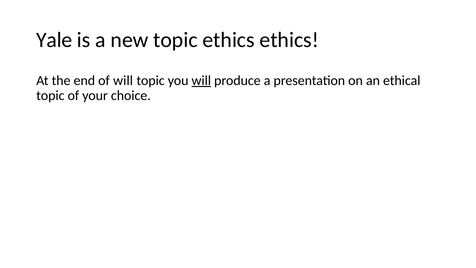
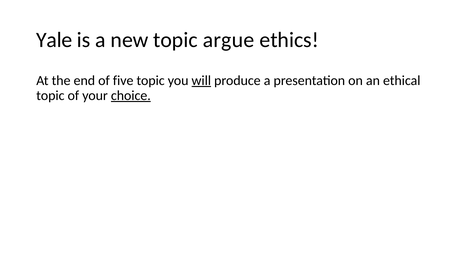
topic ethics: ethics -> argue (228, 40)
of will: will -> five (123, 80)
choice underline: none -> present (131, 95)
